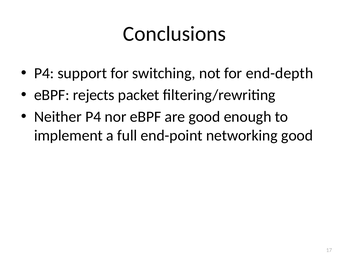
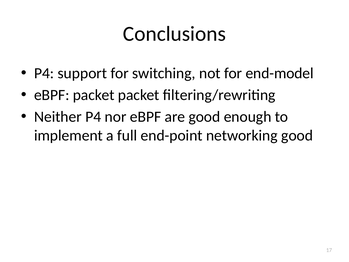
end-depth: end-depth -> end-model (280, 73)
eBPF rejects: rejects -> packet (94, 95)
